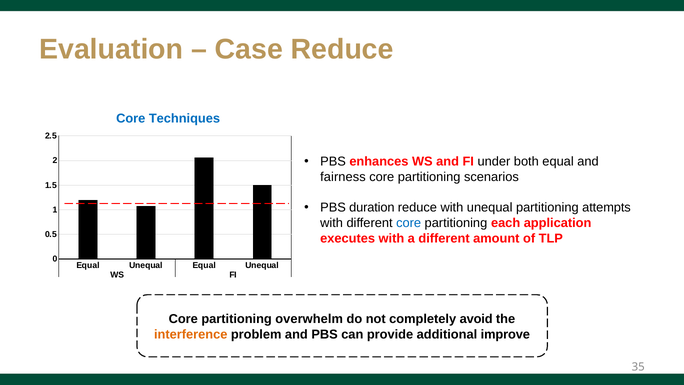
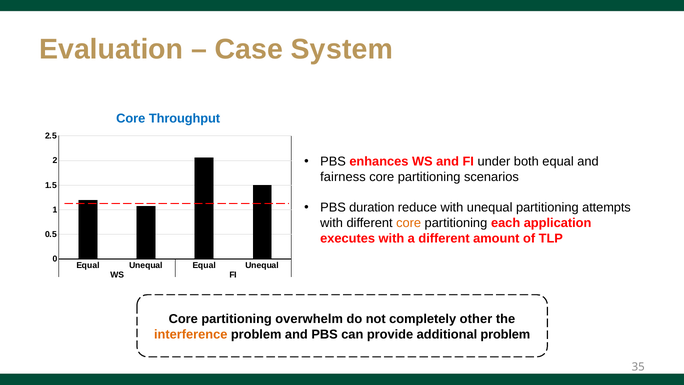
Case Reduce: Reduce -> System (342, 49)
Techniques: Techniques -> Throughput (185, 119)
core colour: blue -> orange (409, 223)
avoid: avoid -> other (476, 319)
additional improve: improve -> problem (505, 334)
